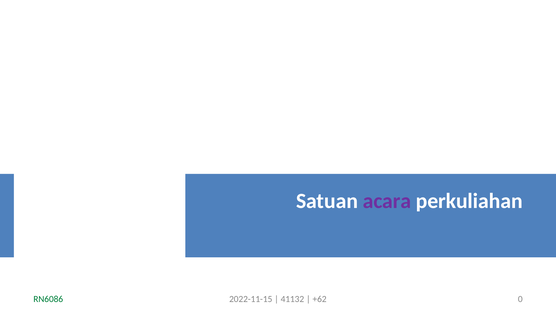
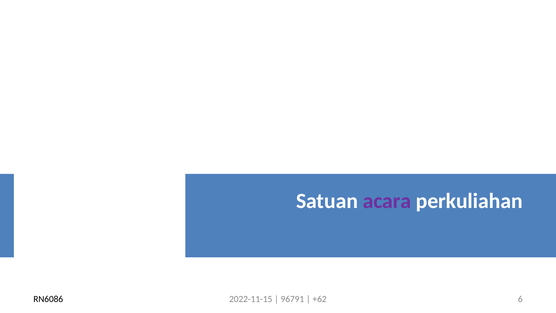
RN6086 colour: green -> black (48, 299)
41132: 41132 -> 96791 (292, 299)
0: 0 -> 6 (520, 299)
